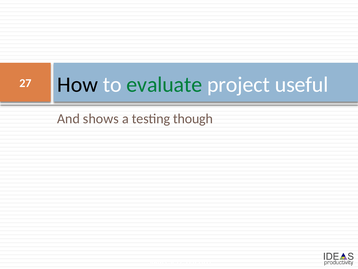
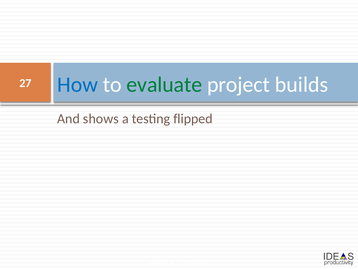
How colour: black -> blue (78, 84)
useful: useful -> builds (302, 84)
though: though -> flipped (193, 118)
